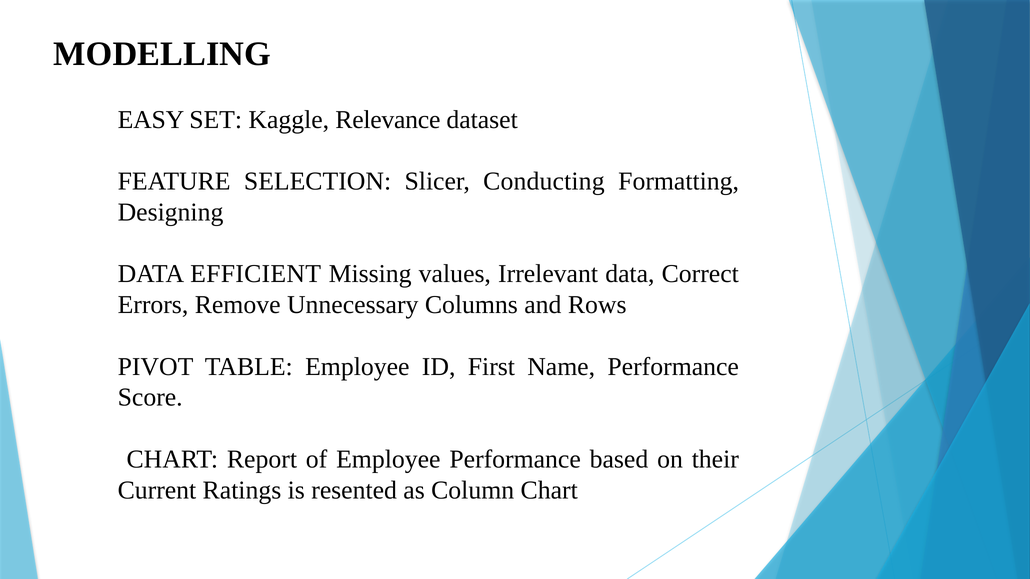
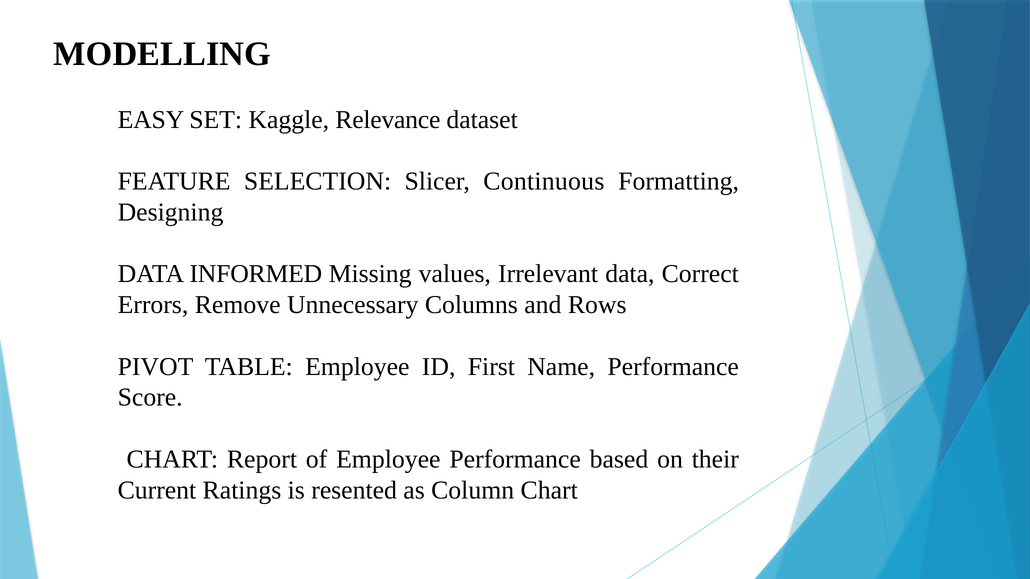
Conducting: Conducting -> Continuous (544, 181)
EFFICIENT: EFFICIENT -> INFORMED (256, 274)
